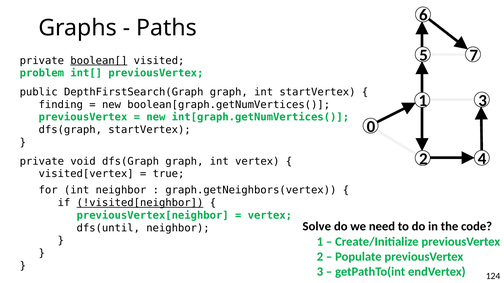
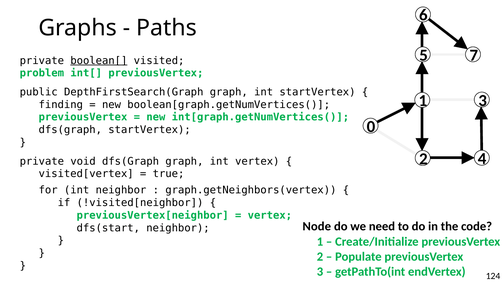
!visited[neighbor underline: present -> none (140, 203)
Solve: Solve -> Node (317, 227)
dfs(until: dfs(until -> dfs(start (108, 228)
